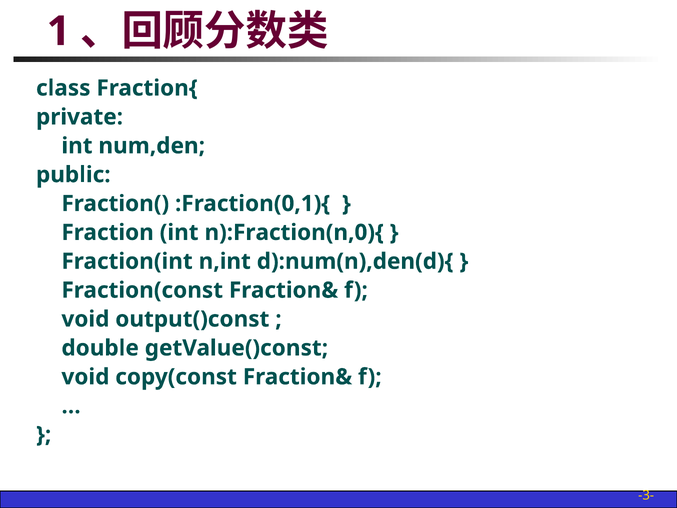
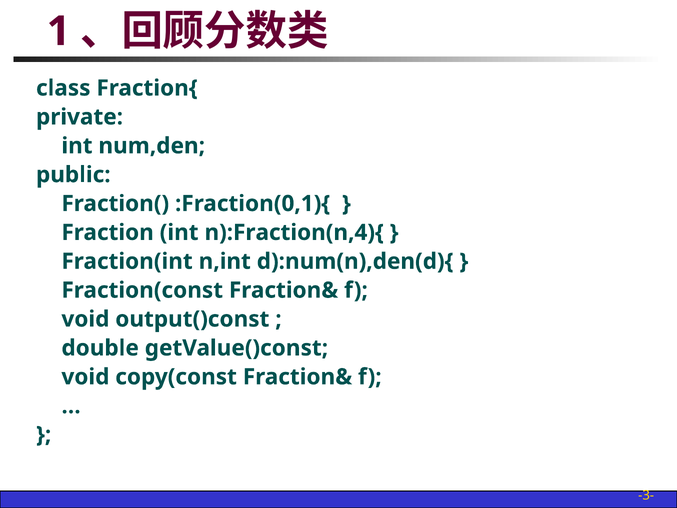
n):Fraction(n,0){: n):Fraction(n,0){ -> n):Fraction(n,4){ (294, 232)
